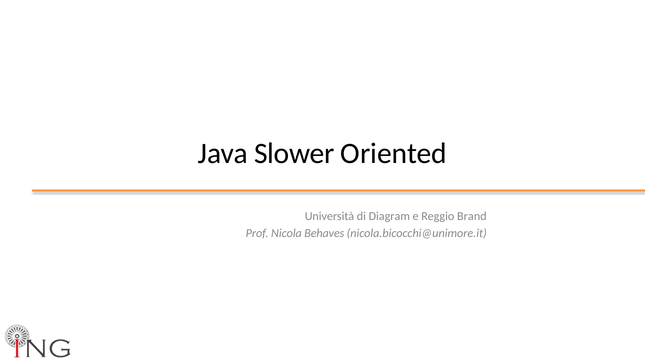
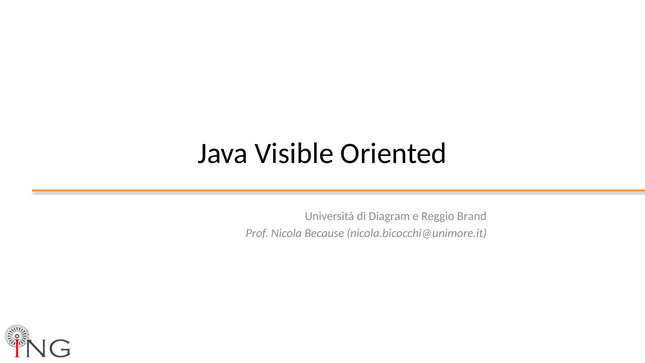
Slower: Slower -> Visible (294, 154)
Behaves: Behaves -> Because (324, 233)
